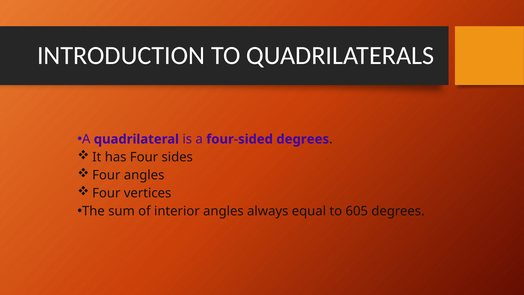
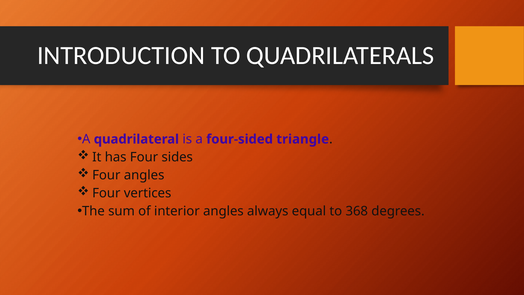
four-sided degrees: degrees -> triangle (303, 139)
605: 605 -> 368 (357, 211)
